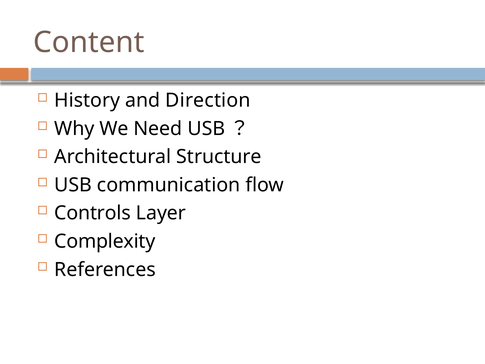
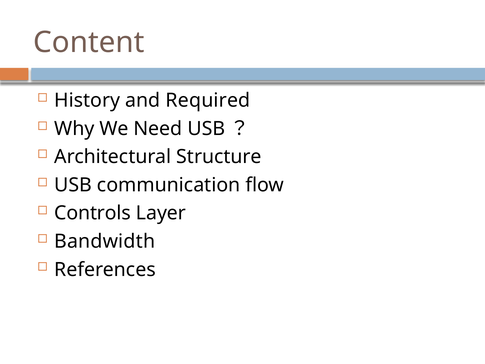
Direction: Direction -> Required (208, 100)
Complexity: Complexity -> Bandwidth (105, 241)
